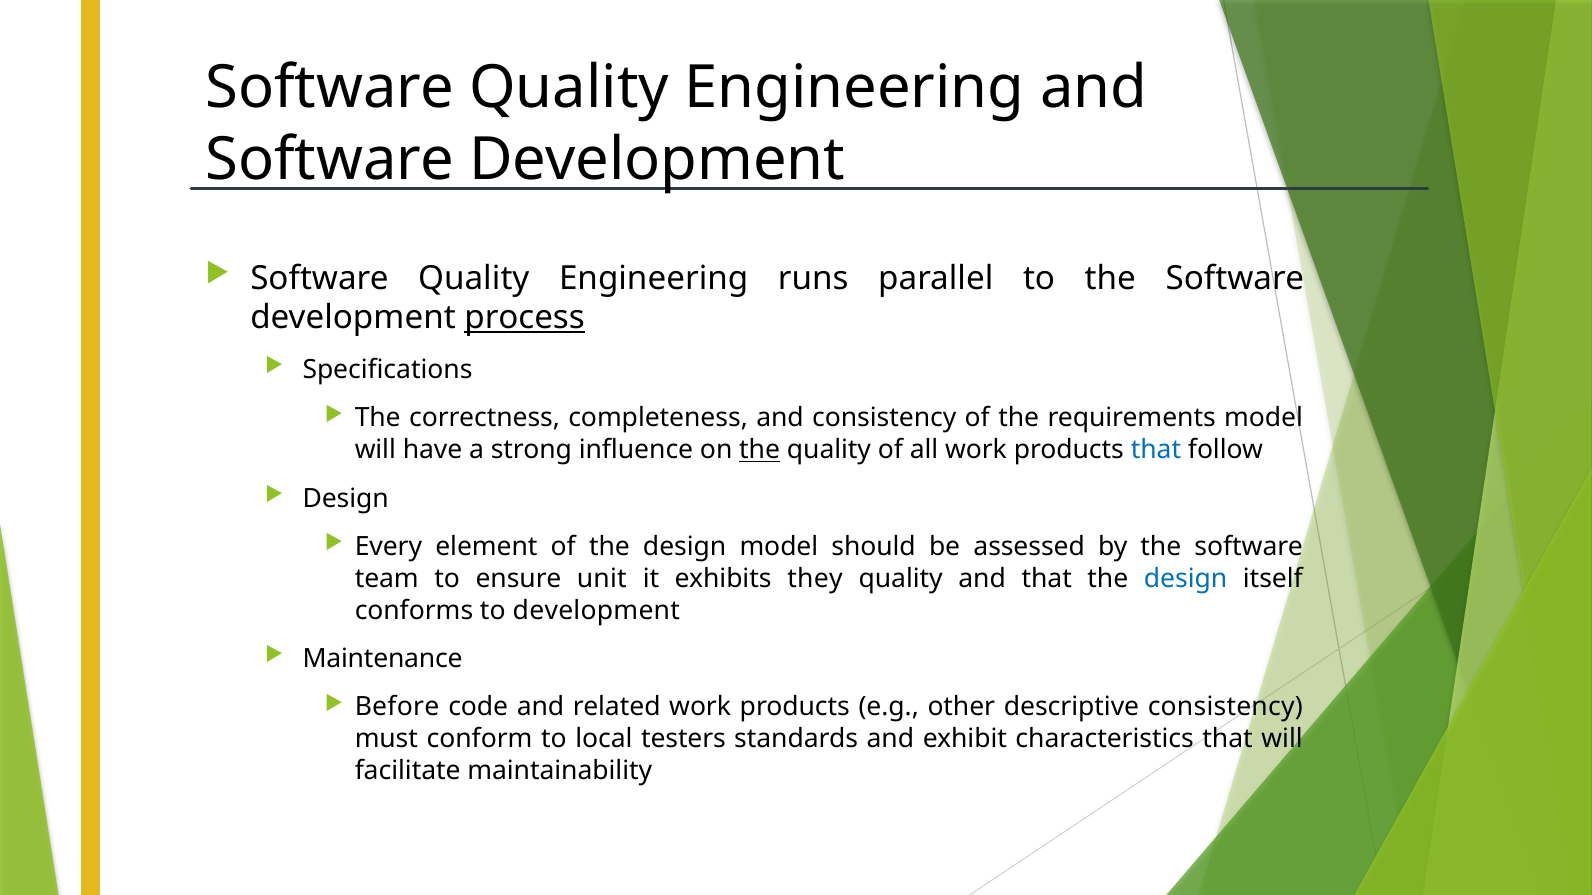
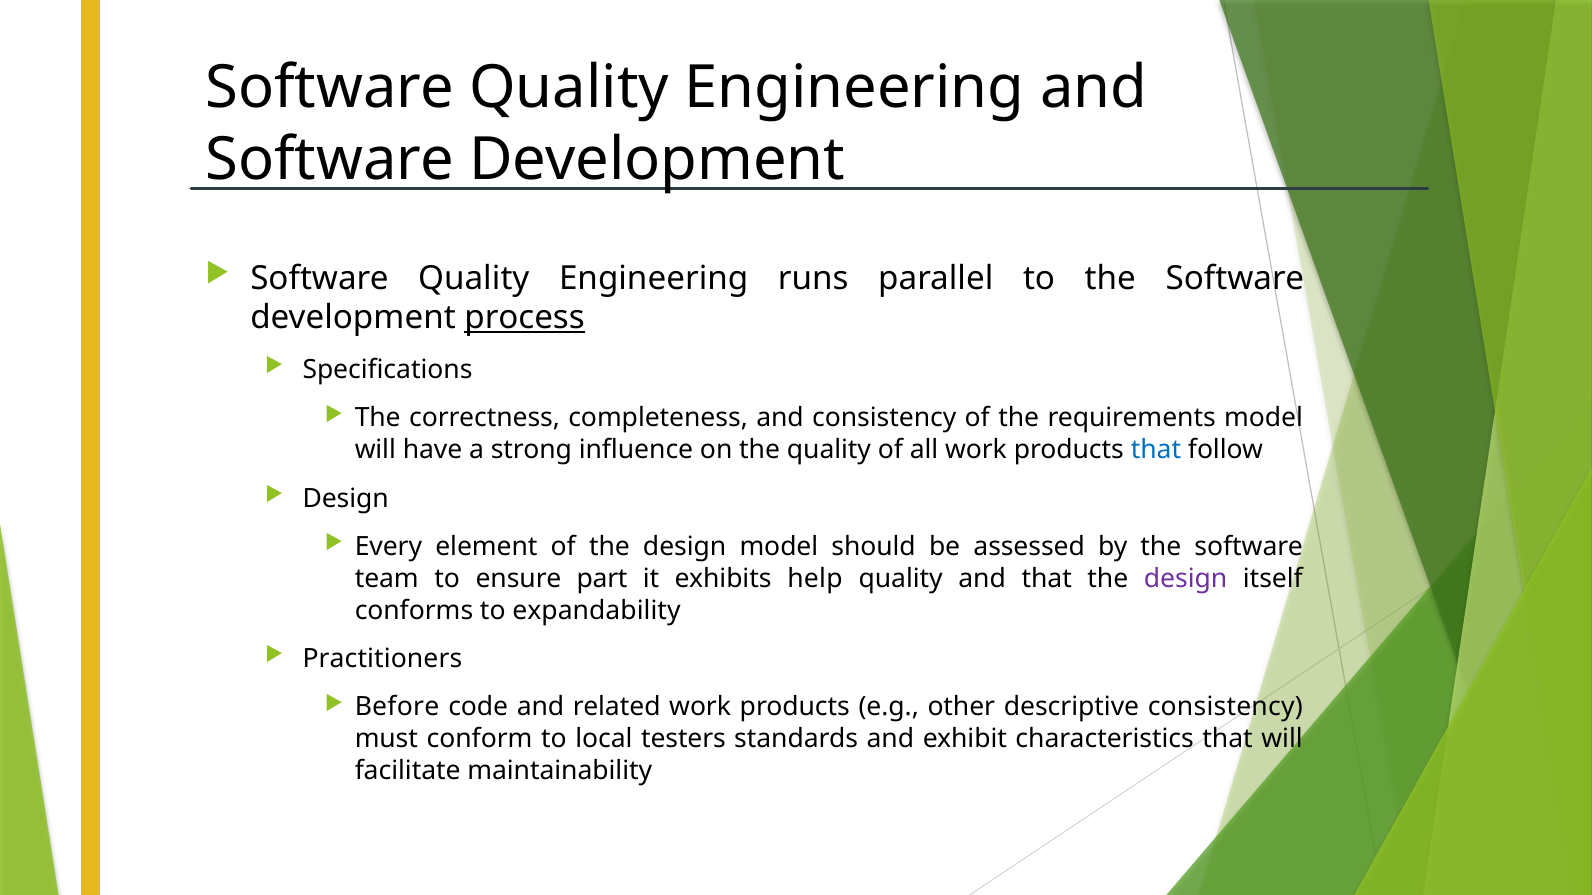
the underline: present -> none (760, 450)
unit: unit -> part (602, 579)
they: they -> help (815, 579)
design colour: blue -> purple (1186, 579)
to development: development -> expandability (596, 611)
Maintenance: Maintenance -> Practitioners (382, 659)
